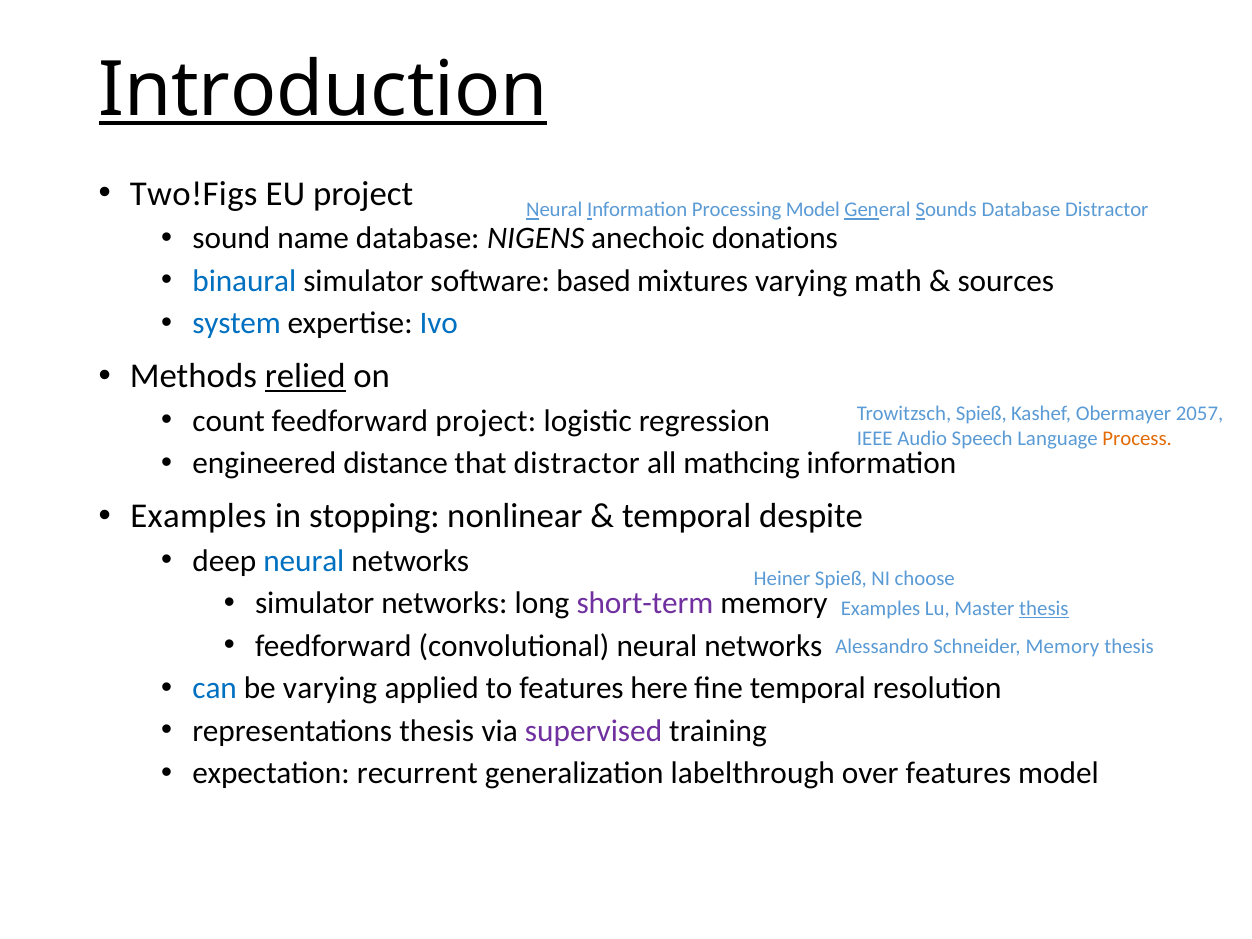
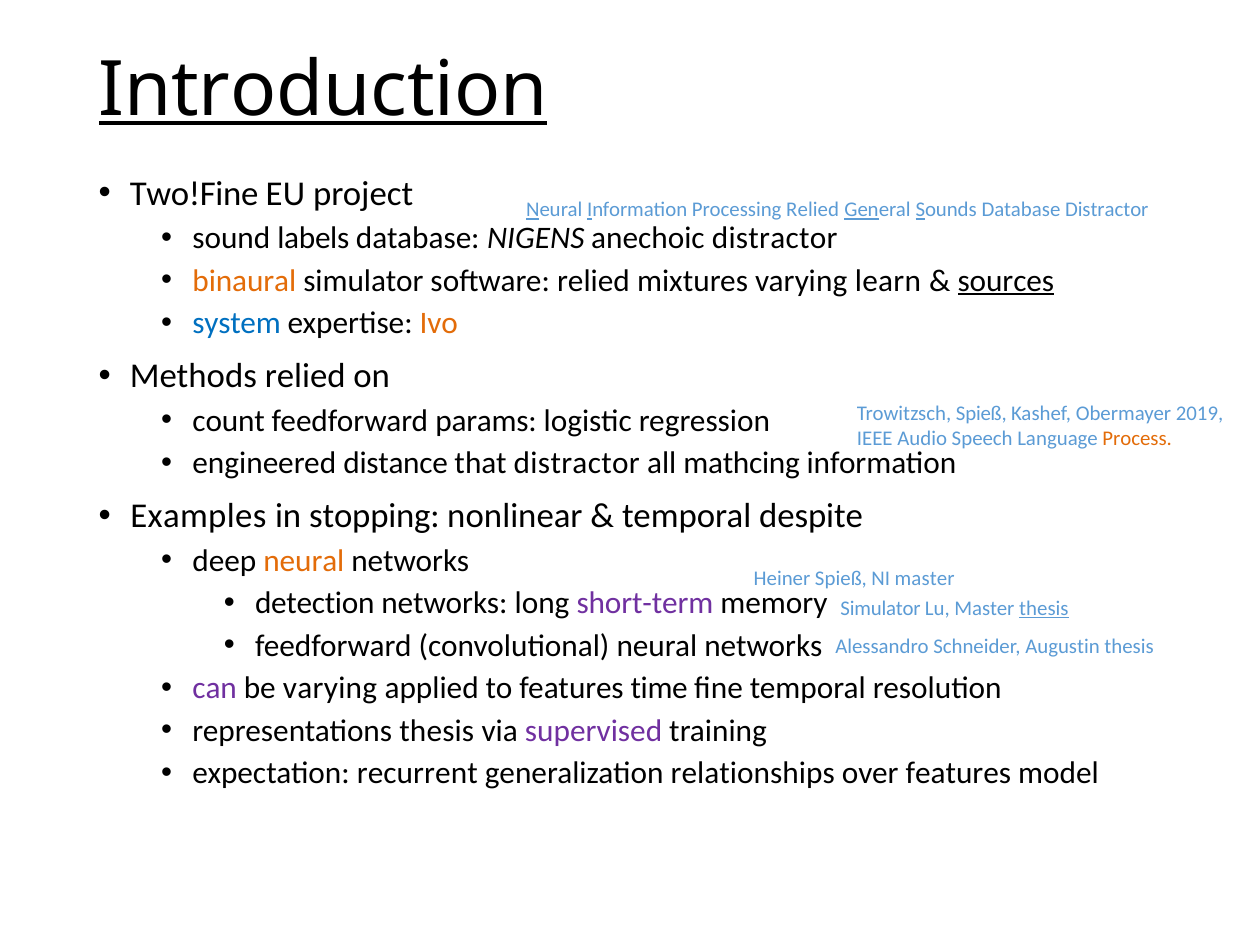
Two!Figs: Two!Figs -> Two!Fine (194, 194)
Processing Model: Model -> Relied (813, 210)
name: name -> labels (313, 238)
anechoic donations: donations -> distractor (775, 238)
binaural colour: blue -> orange (244, 281)
software based: based -> relied (593, 281)
math: math -> learn (888, 281)
sources underline: none -> present (1006, 281)
Ivo colour: blue -> orange (439, 323)
relied underline: present -> none (305, 376)
2057: 2057 -> 2019 (1200, 413)
feedforward project: project -> params (486, 421)
neural colour: blue -> orange (304, 561)
NI choose: choose -> master (925, 579)
simulator: simulator -> detection (315, 603)
Examples: Examples -> Simulator (881, 609)
Schneider Memory: Memory -> Augustin (1063, 647)
can colour: blue -> purple (215, 688)
here: here -> time (659, 688)
labelthrough: labelthrough -> relationships (753, 773)
